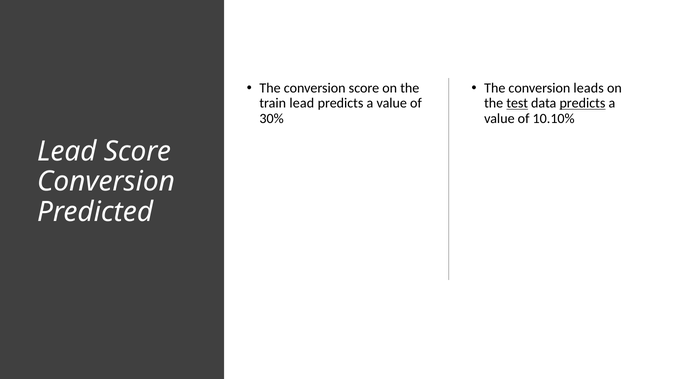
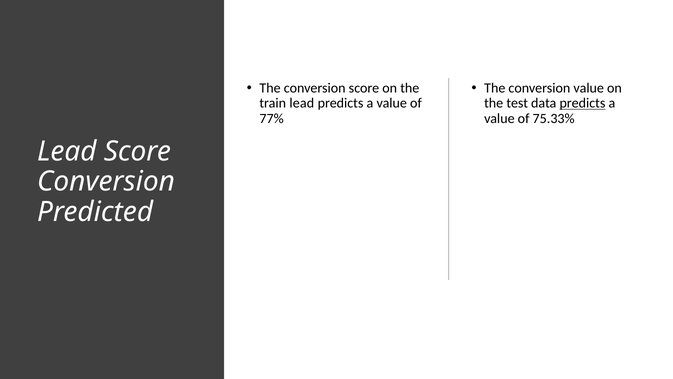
conversion leads: leads -> value (589, 88)
test underline: present -> none (517, 103)
10.10%: 10.10% -> 75.33% (554, 118)
30%: 30% -> 77% (272, 118)
